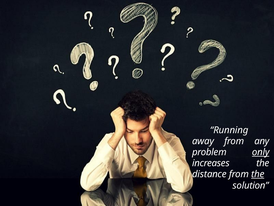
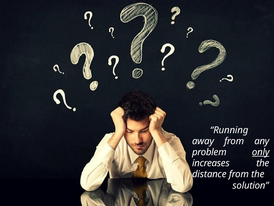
the underline: present -> none (258, 174)
